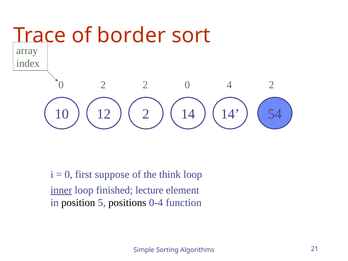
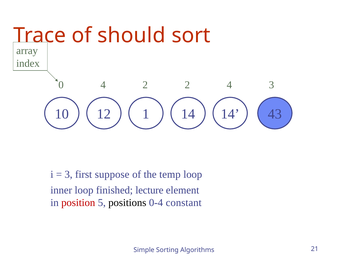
border: border -> should (131, 36)
0 2: 2 -> 4 (103, 85)
2 0: 0 -> 2 (187, 85)
4 2: 2 -> 3 (271, 85)
12 2: 2 -> 1 (146, 114)
54: 54 -> 43 (275, 114)
0: 0 -> 3 (69, 174)
think: think -> temp (170, 174)
inner underline: present -> none (61, 190)
position colour: black -> red (78, 203)
function: function -> constant (184, 203)
